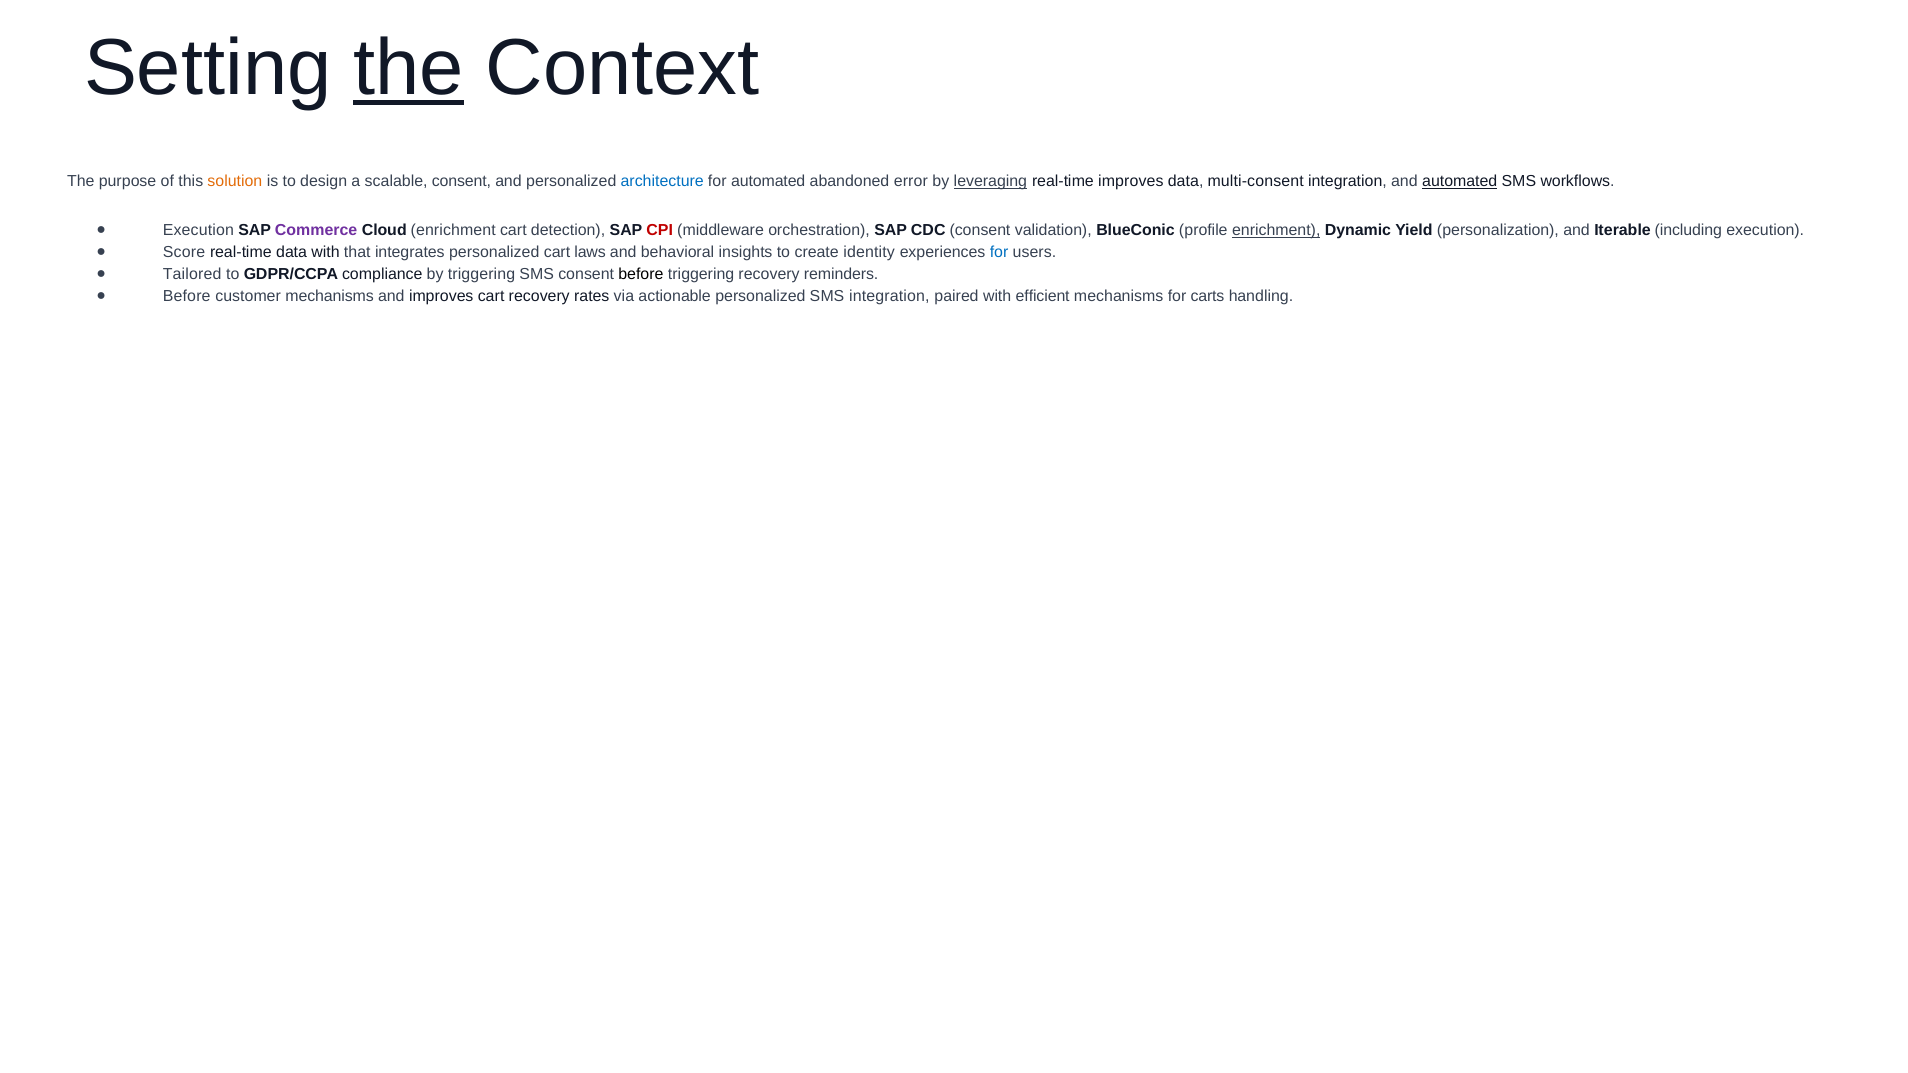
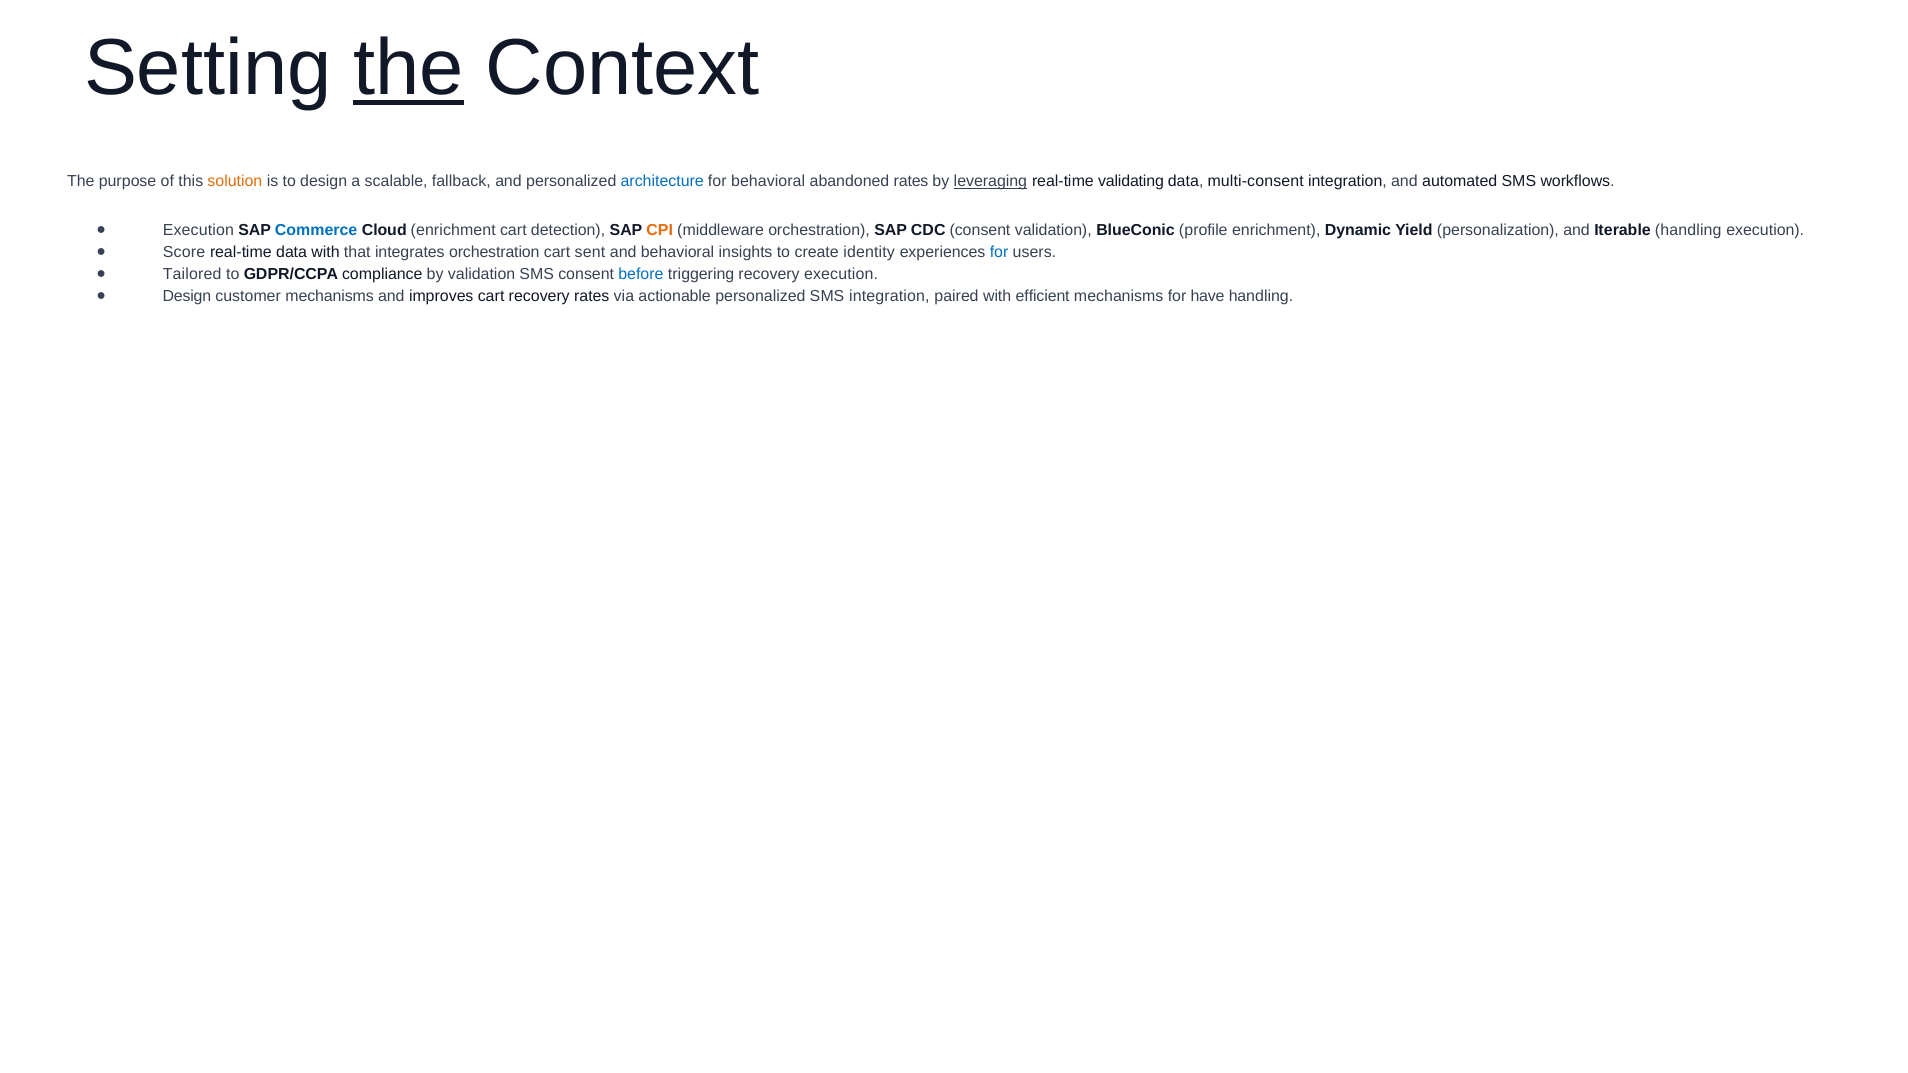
scalable consent: consent -> fallback (461, 181)
for automated: automated -> behavioral (768, 181)
abandoned error: error -> rates (911, 181)
real-time improves: improves -> validating (1131, 181)
automated underline: present -> none (1460, 181)
Commerce colour: purple -> blue (316, 230)
CPI colour: red -> orange (660, 230)
enrichment underline: present -> none (1276, 230)
Iterable including: including -> handling (1688, 230)
integrates personalized: personalized -> orchestration (494, 252)
laws: laws -> sent (590, 252)
by triggering: triggering -> validation (482, 274)
before colour: black -> blue (641, 274)
recovery reminders: reminders -> execution (841, 274)
Before: Before -> Design (187, 296)
carts: carts -> have (1208, 296)
